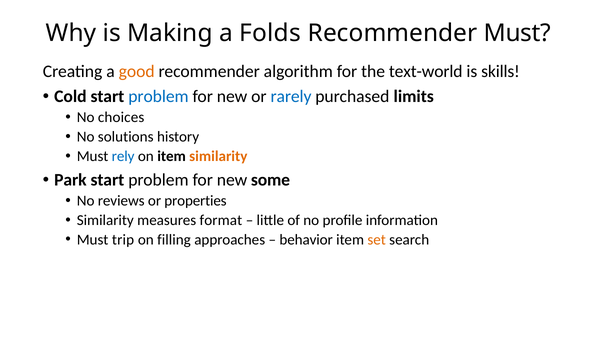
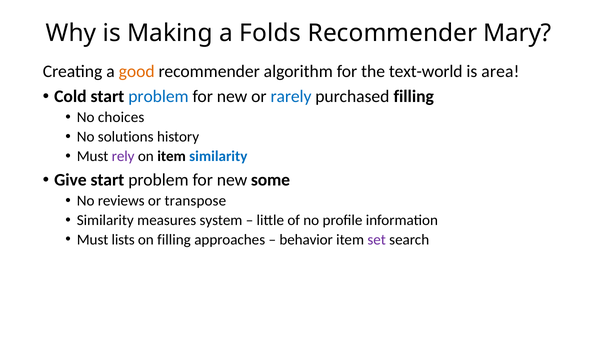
Recommender Must: Must -> Mary (517, 33)
skills: skills -> area (500, 71)
purchased limits: limits -> filling (414, 97)
rely colour: blue -> purple (123, 156)
similarity colour: orange -> blue (218, 156)
Park: Park -> Give (70, 180)
properties: properties -> transpose (195, 201)
format: format -> system (221, 220)
trip: trip -> lists (123, 240)
set colour: orange -> purple (377, 240)
